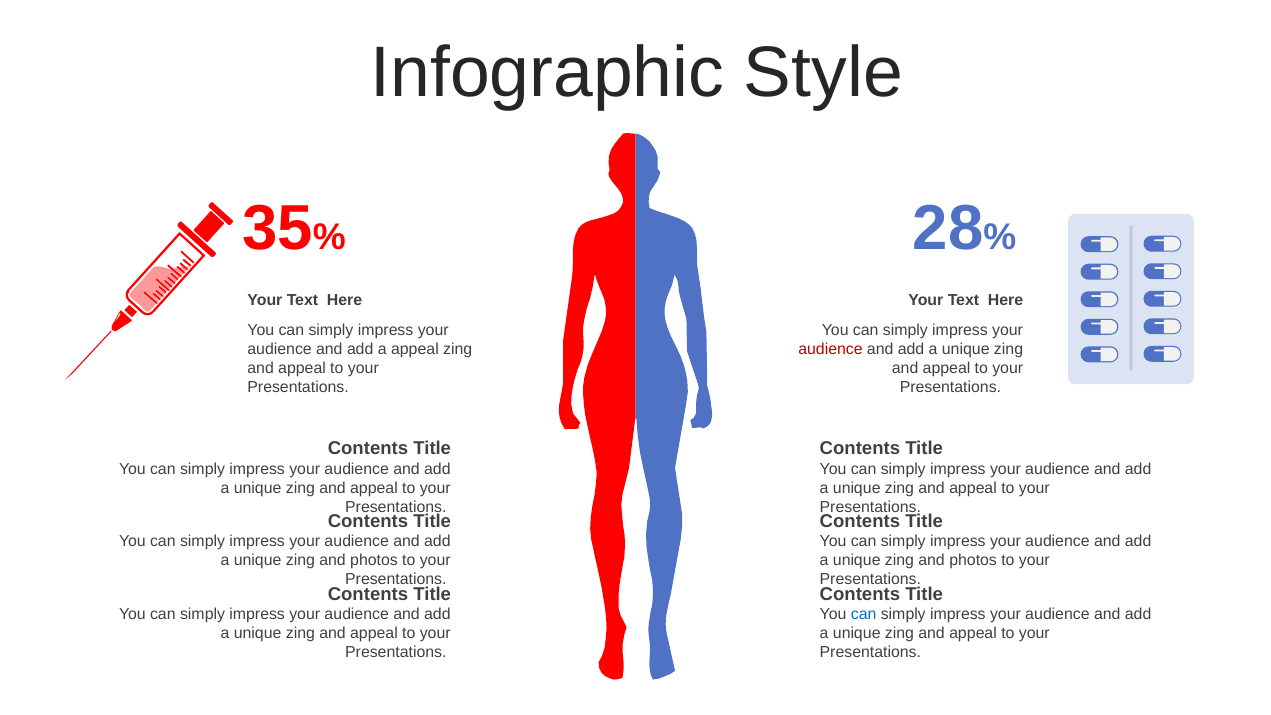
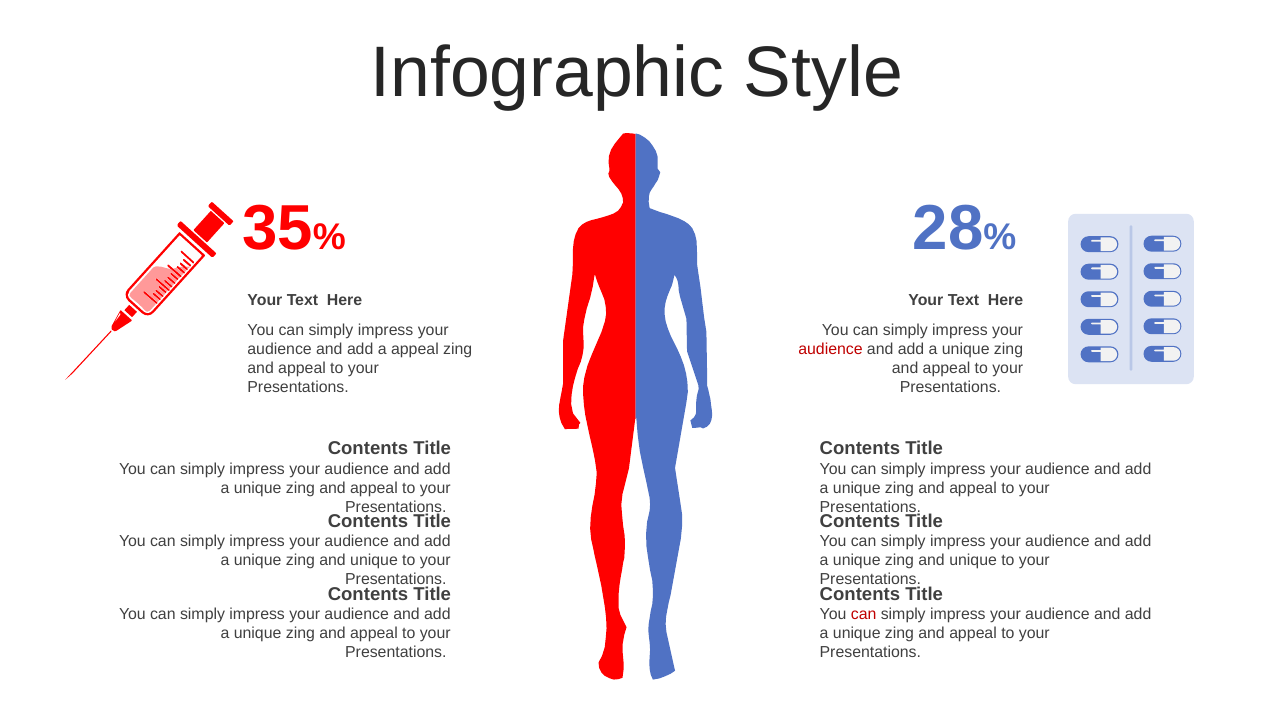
photos: photos -> unique (374, 560)
photos: photos -> unique (973, 560)
can colour: blue -> red (864, 614)
